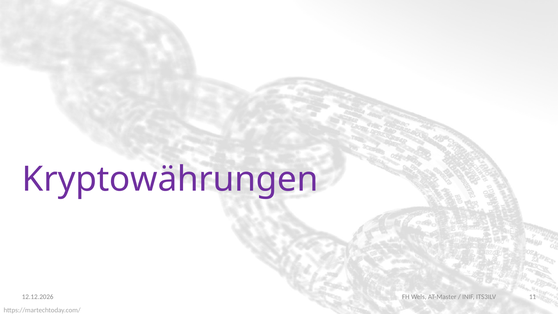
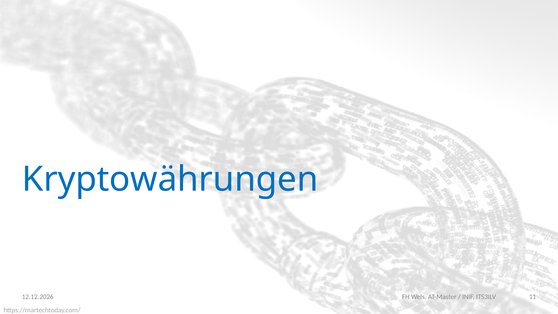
Kryptowährungen colour: purple -> blue (170, 179)
